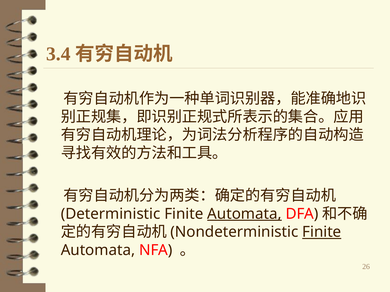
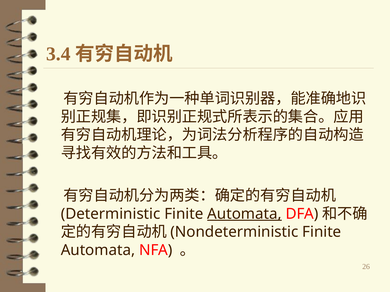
Finite underline: present -> none (322, 232)
